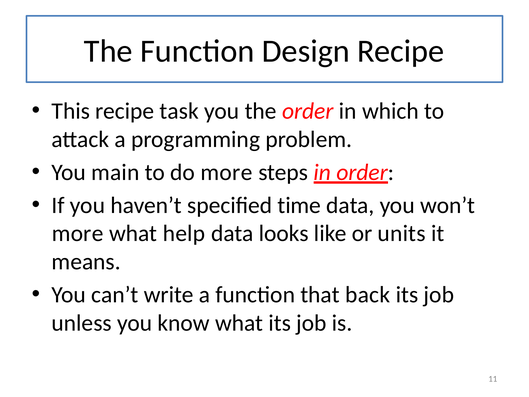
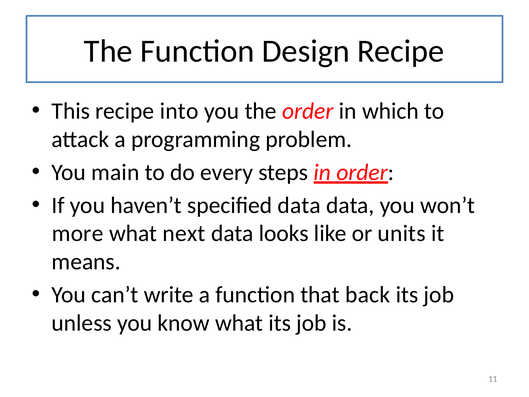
task: task -> into (179, 111)
do more: more -> every (227, 172)
specified time: time -> data (299, 205)
help: help -> next (184, 233)
